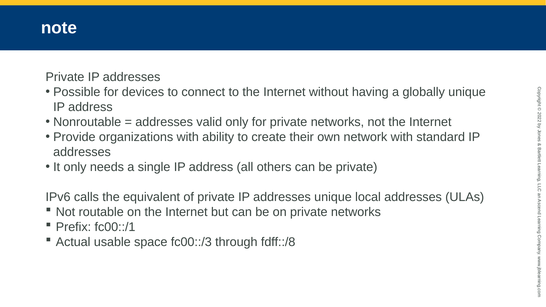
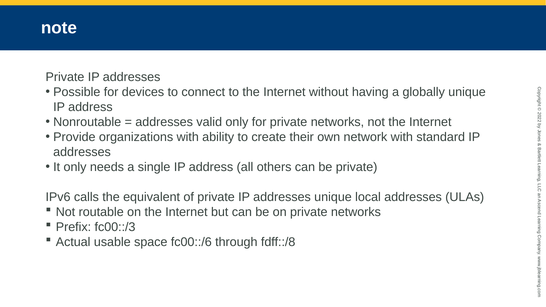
fc00::/1: fc00::/1 -> fc00::/3 (115, 227)
fc00::/3: fc00::/3 -> fc00::/6 (191, 242)
